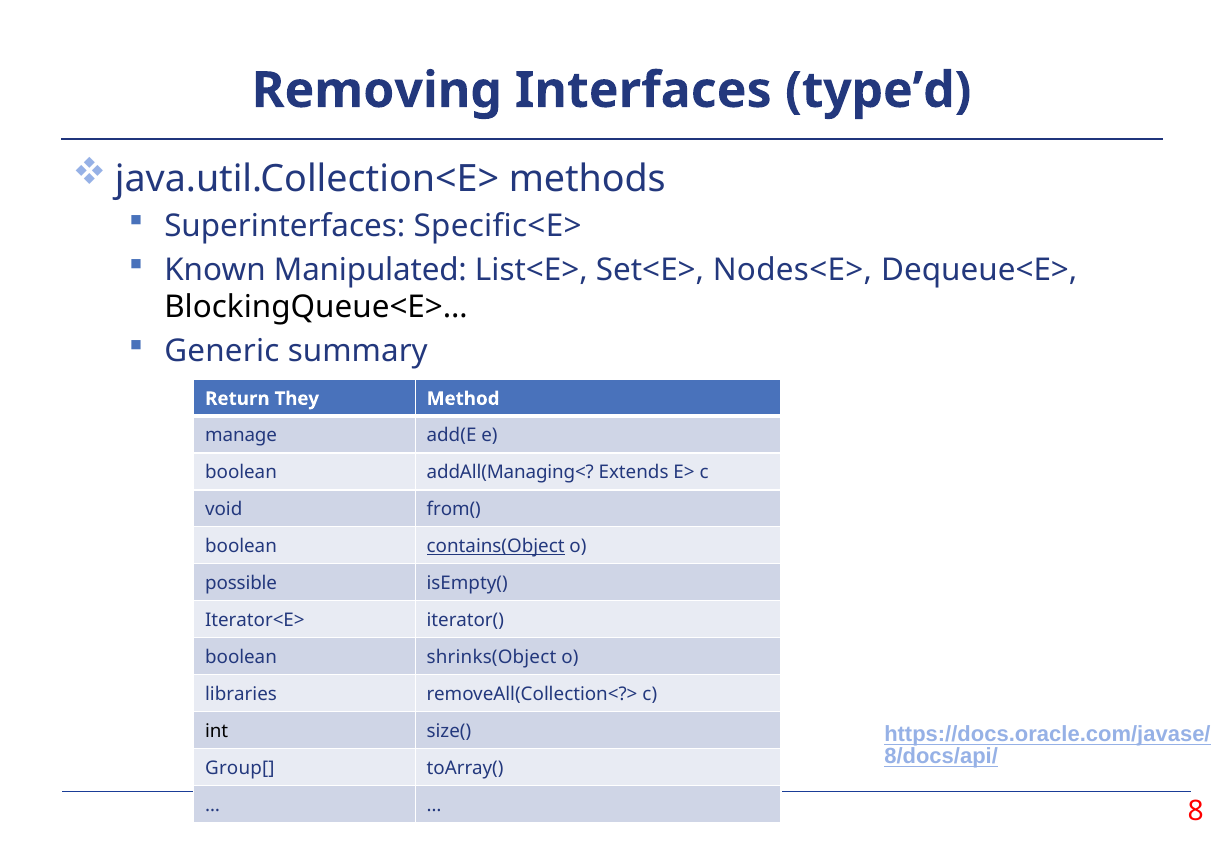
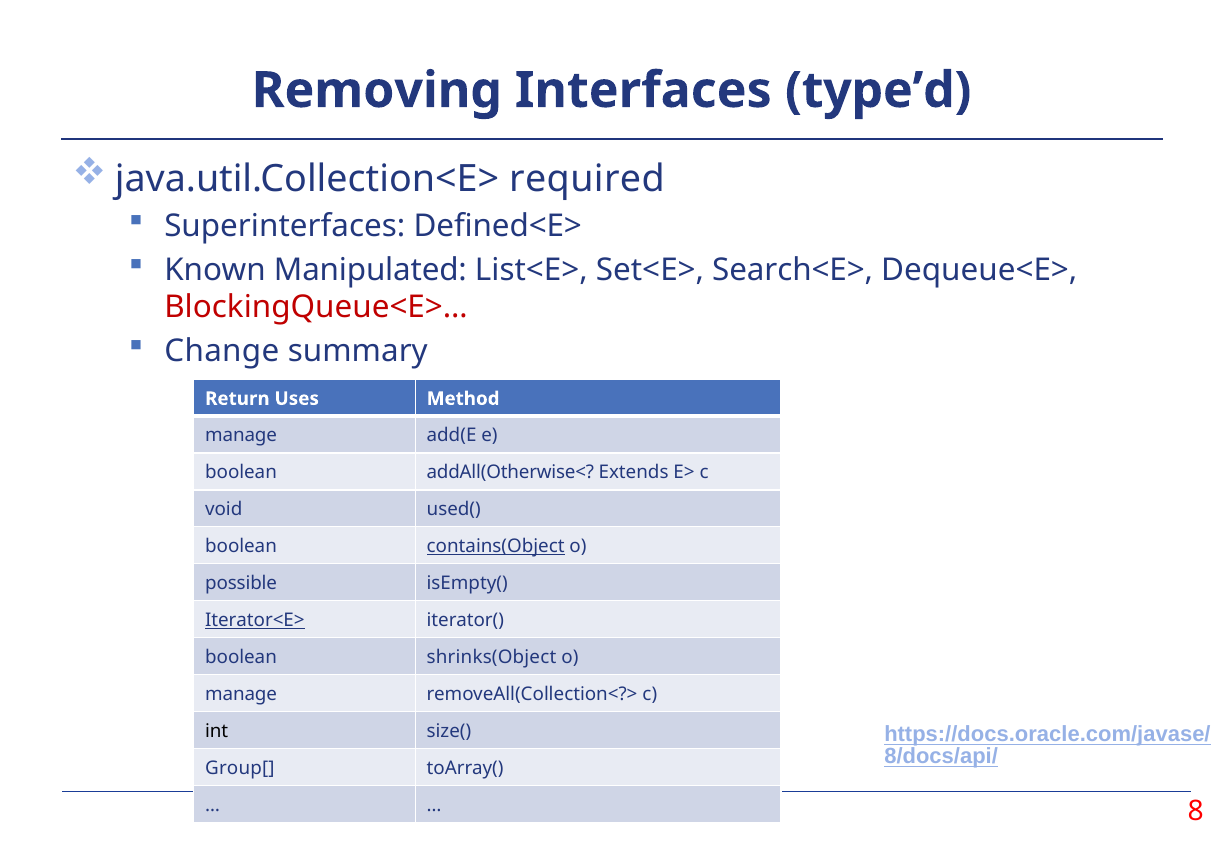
methods: methods -> required (587, 179)
Specific<E>: Specific<E> -> Defined<E> (498, 226)
Nodes<E>: Nodes<E> -> Search<E> (793, 270)
BlockingQueue<E>… colour: black -> red (316, 308)
Generic: Generic -> Change (222, 352)
They: They -> Uses (297, 399)
addAll(Managing<: addAll(Managing< -> addAll(Otherwise< (510, 473)
from(: from( -> used( (454, 510)
Iterator<E> underline: none -> present (255, 621)
libraries: libraries -> manage (241, 695)
